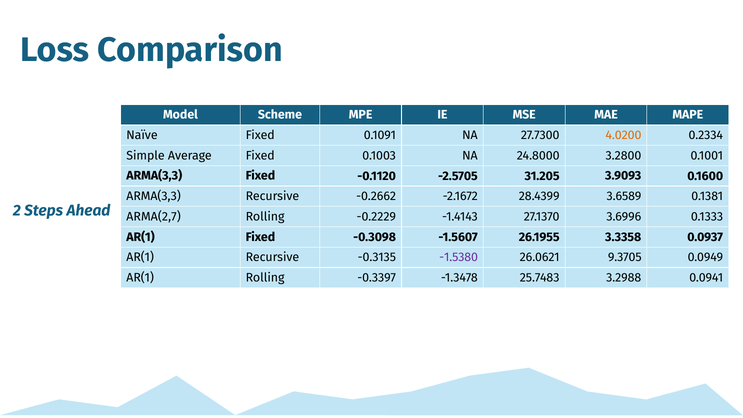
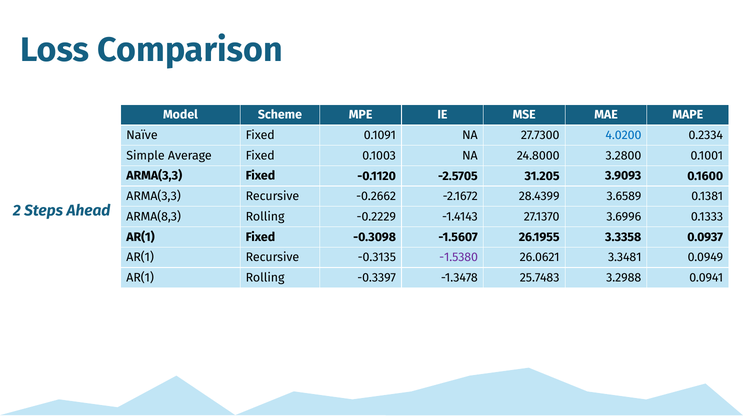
4.0200 colour: orange -> blue (623, 135)
ARMA(2,7: ARMA(2,7 -> ARMA(8,3 (154, 217)
9.3705: 9.3705 -> 3.3481 (625, 257)
